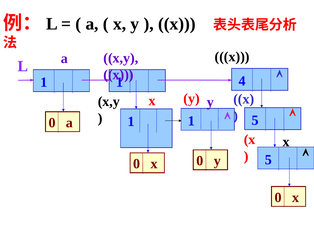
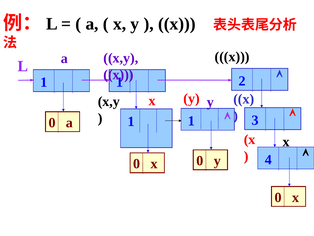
4: 4 -> 2 (242, 81)
5: 5 -> 3 (255, 120)
5: 5 -> 4 (268, 159)
